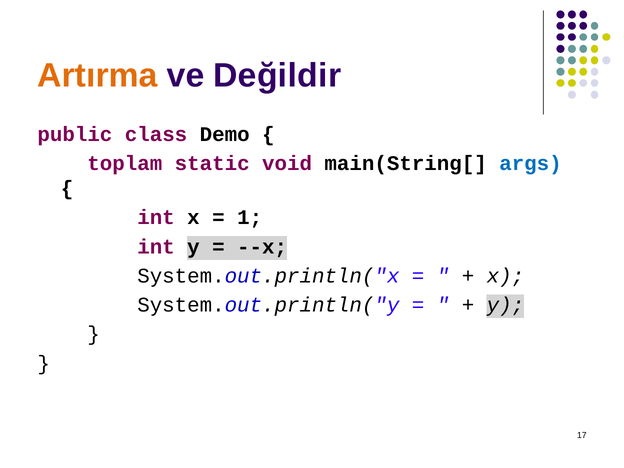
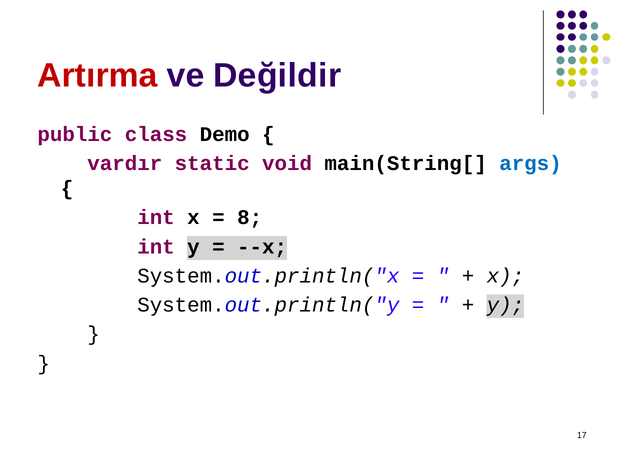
Artırma colour: orange -> red (97, 76)
toplam: toplam -> vardır (125, 164)
1: 1 -> 8 (250, 218)
